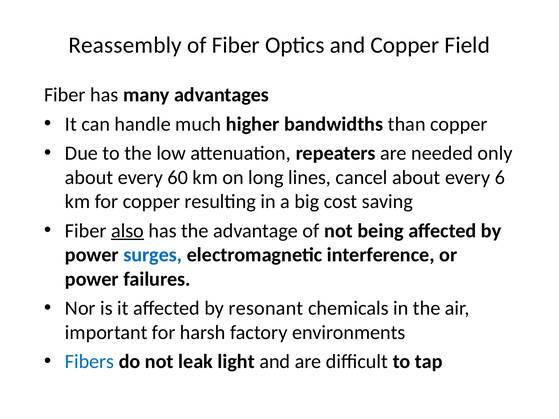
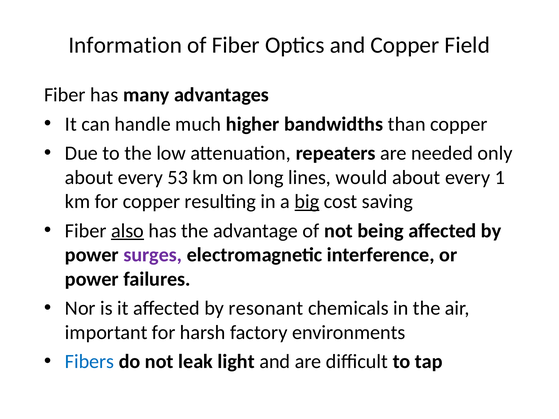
Reassembly: Reassembly -> Information (125, 45)
60: 60 -> 53 (178, 178)
cancel: cancel -> would (361, 178)
6: 6 -> 1 (500, 178)
big underline: none -> present (307, 202)
surges colour: blue -> purple (153, 255)
